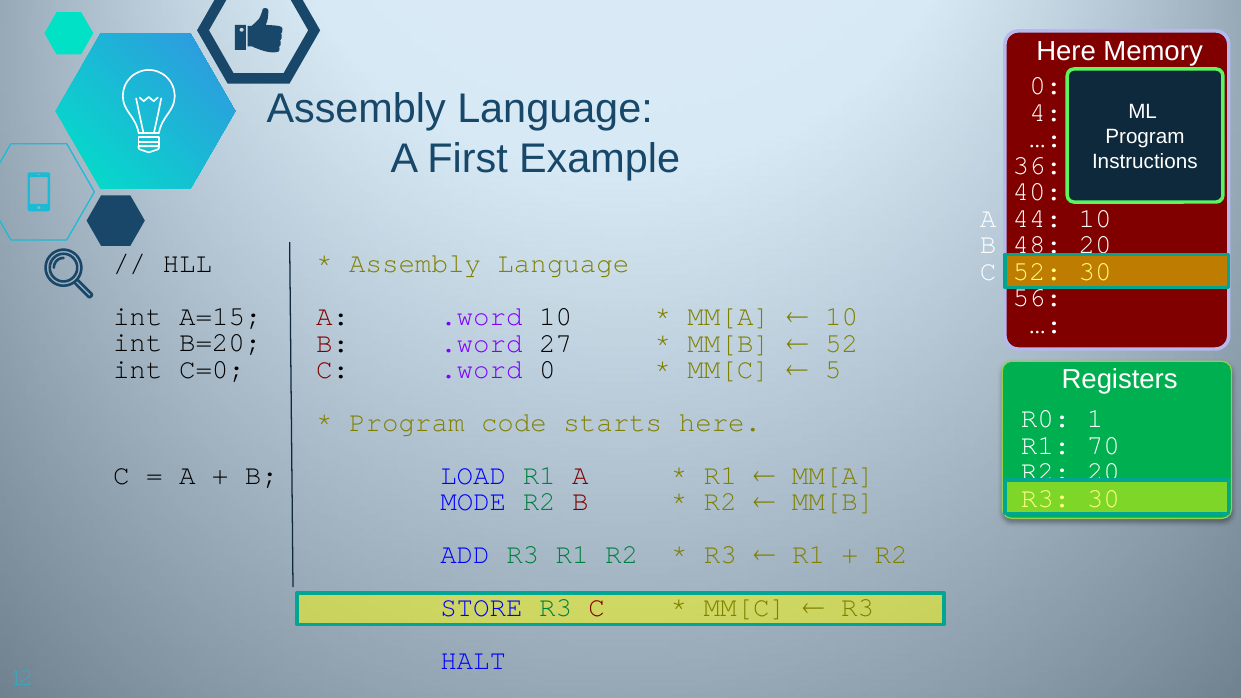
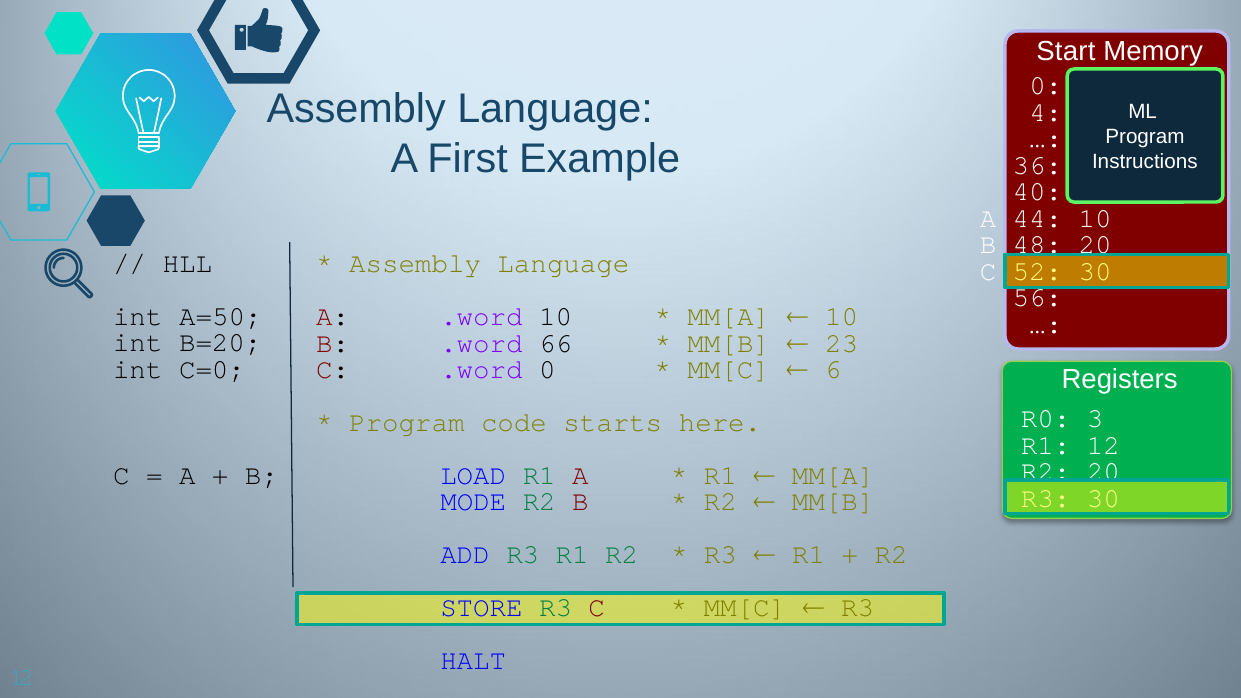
Here: Here -> Start (1066, 51)
A=15: A=15 -> A=50 (220, 316)
27: 27 -> 66 (556, 343)
52: 52 -> 23 (842, 343)
5: 5 -> 6 (833, 369)
1: 1 -> 3 (1095, 419)
R1 70: 70 -> 12 (1103, 445)
